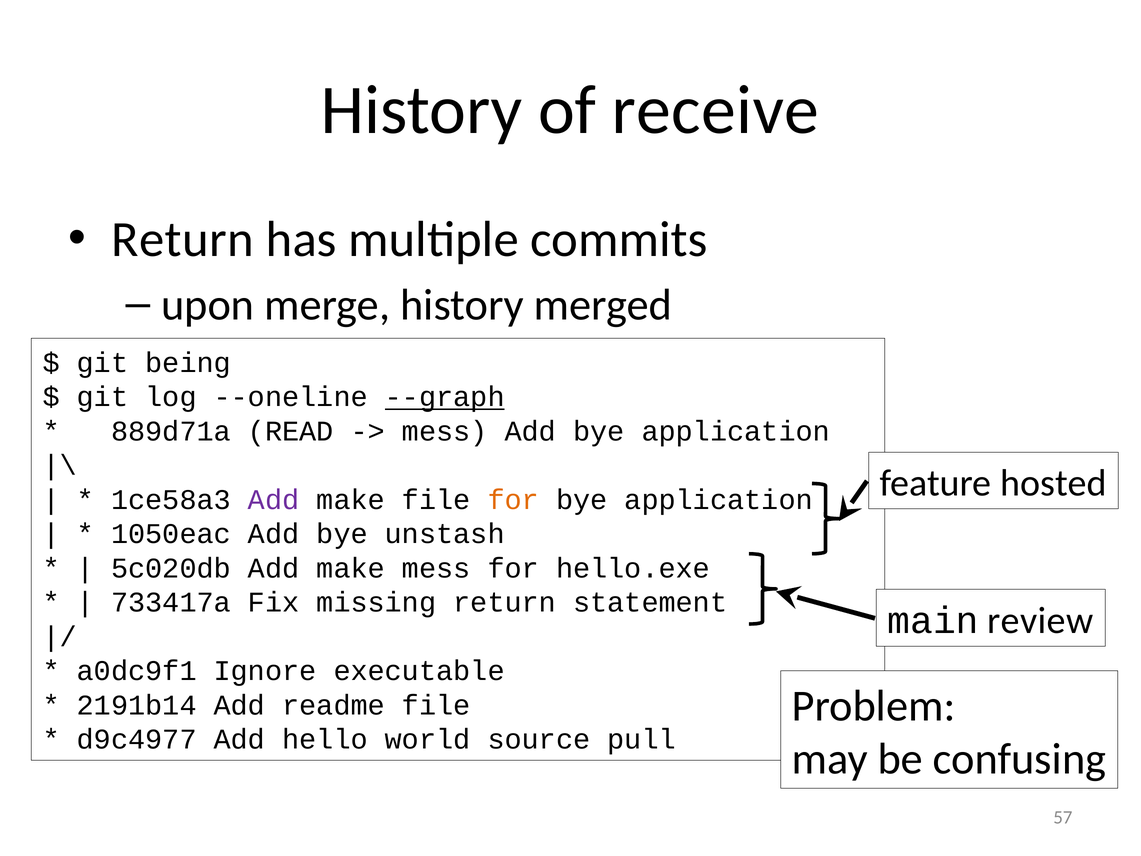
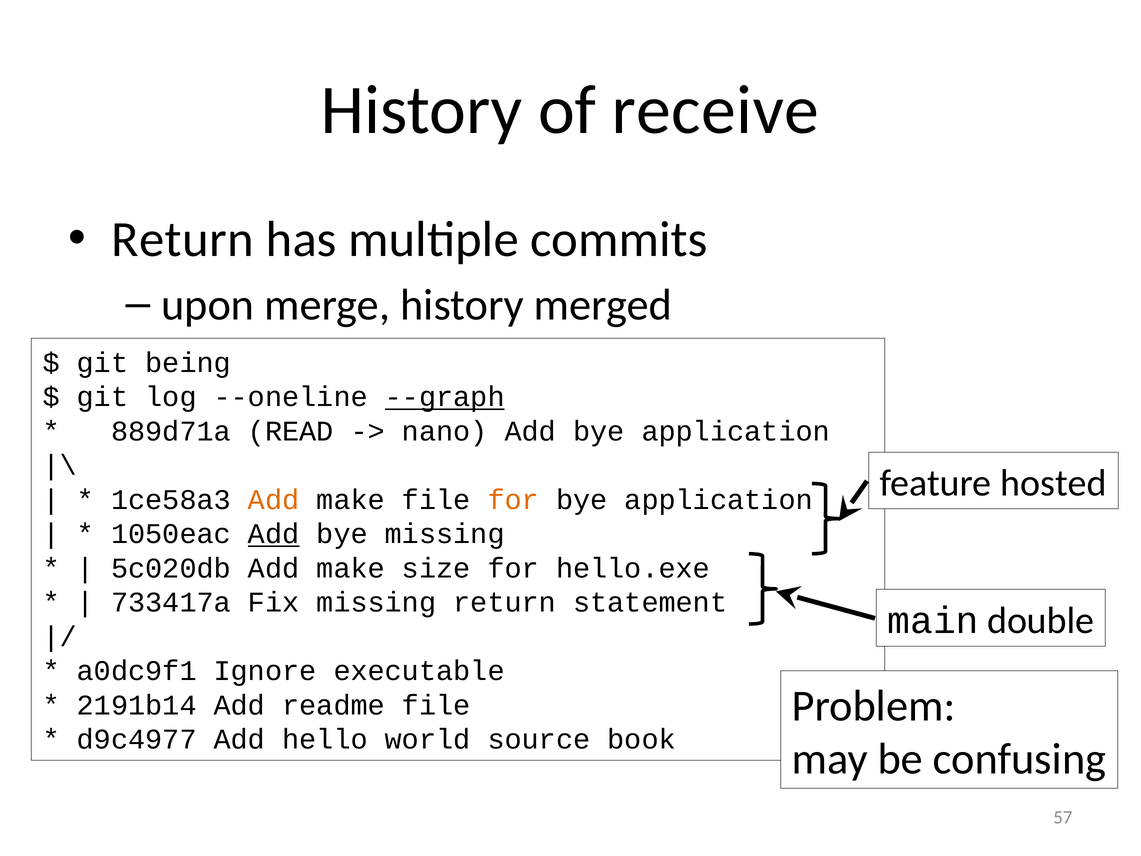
mess: mess -> nano (445, 431)
Add colour: purple -> orange (274, 500)
Add underline: none -> present (274, 534)
bye unstash: unstash -> missing (445, 534)
make mess: mess -> size (436, 568)
review: review -> double (1041, 620)
pull: pull -> book (642, 739)
